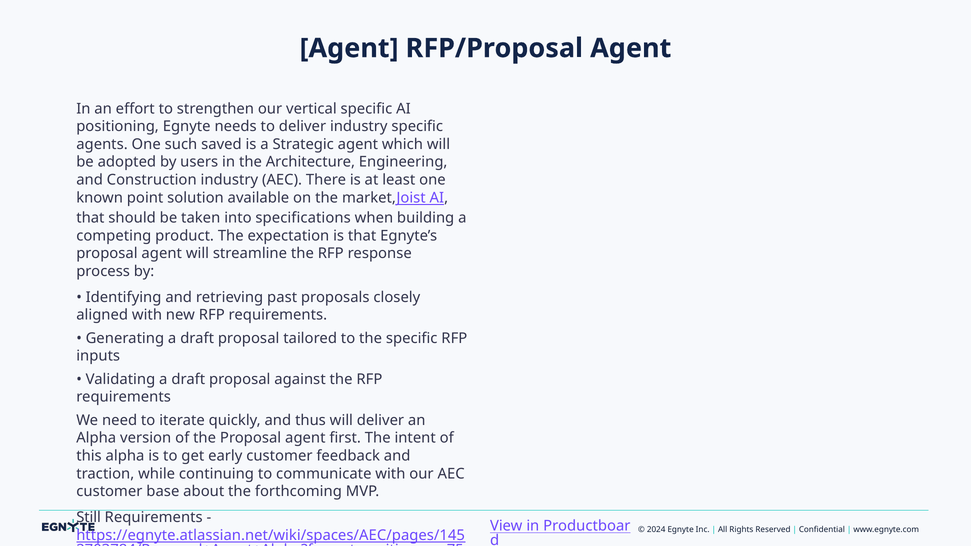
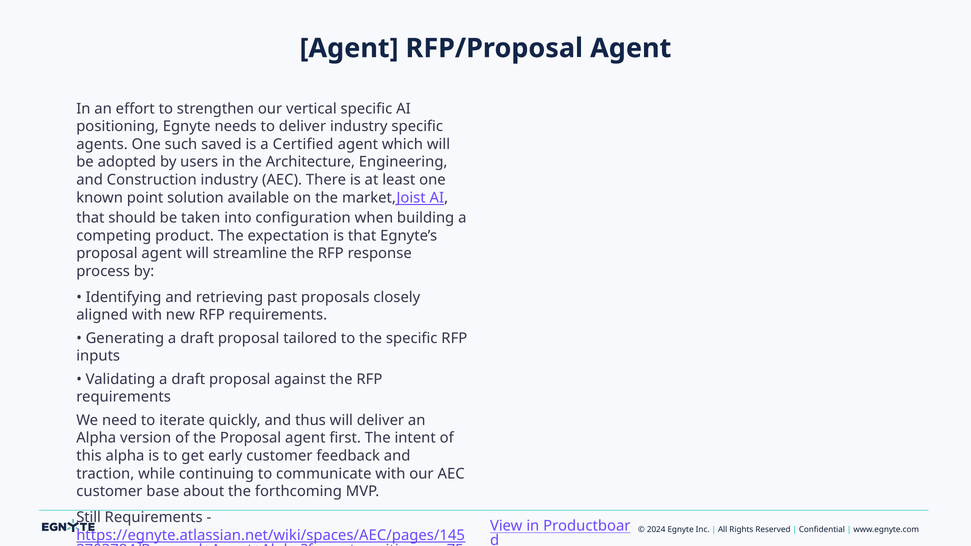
Strategic: Strategic -> Certified (303, 144)
specifications: specifications -> configuration (303, 218)
